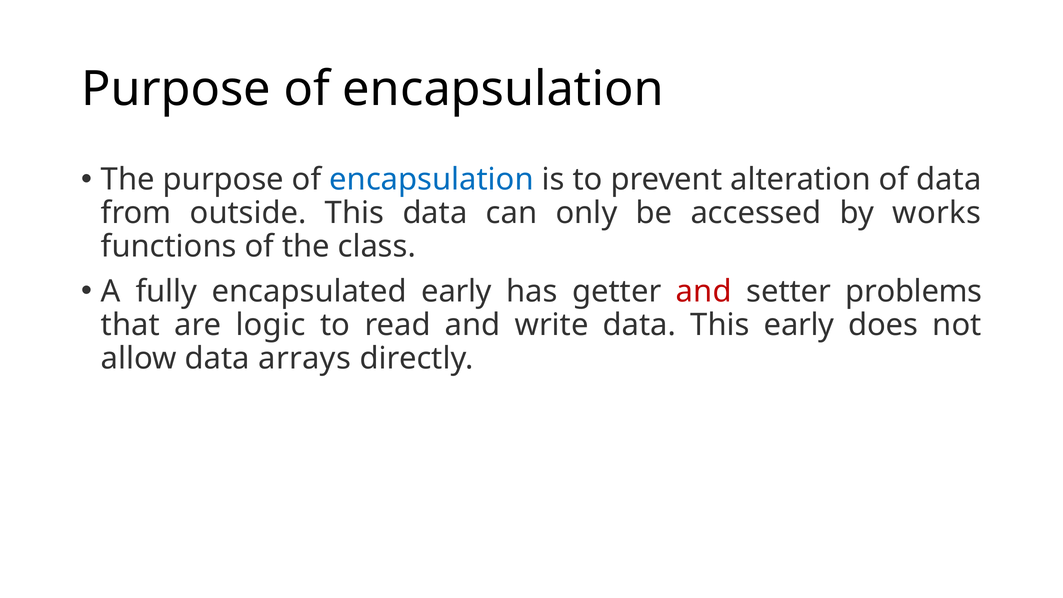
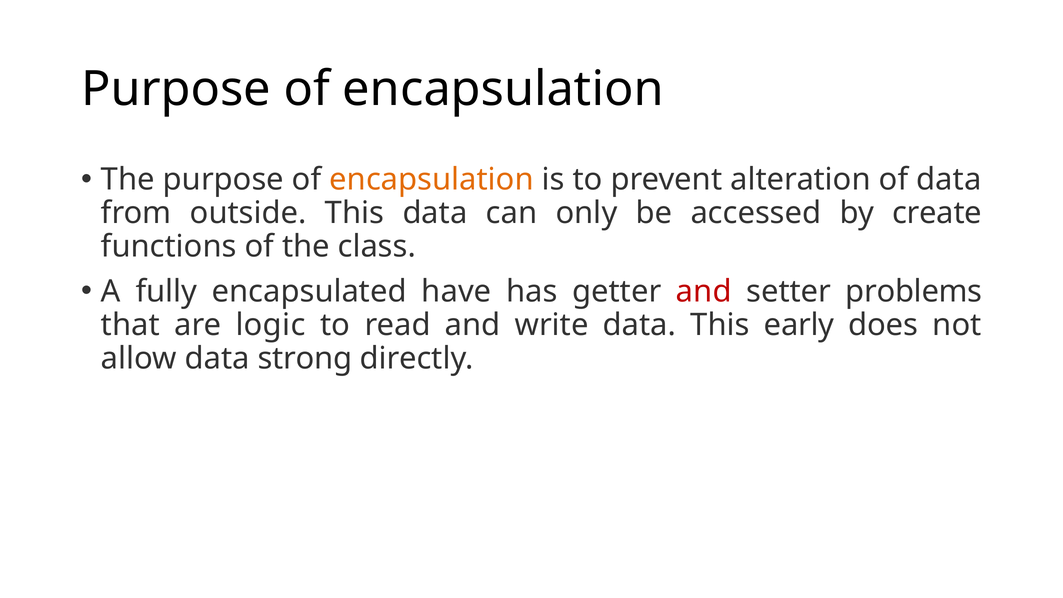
encapsulation colour: blue -> orange (432, 180)
works: works -> create (937, 213)
encapsulated early: early -> have (456, 291)
arrays: arrays -> strong (305, 358)
